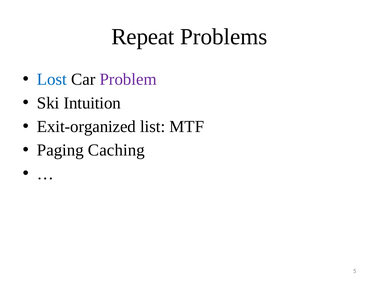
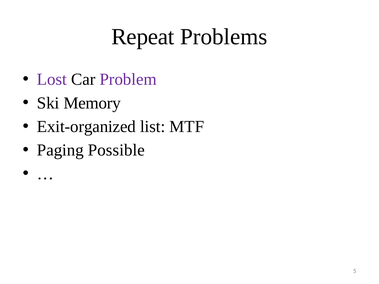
Lost colour: blue -> purple (52, 80)
Intuition: Intuition -> Memory (92, 103)
Caching: Caching -> Possible (116, 150)
